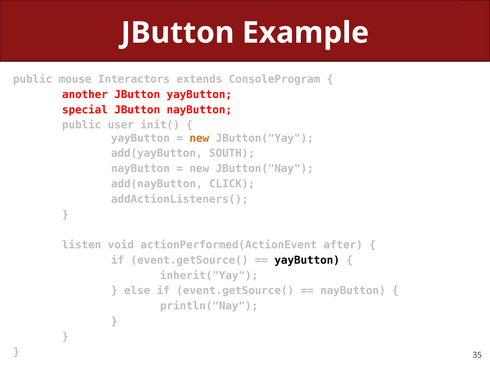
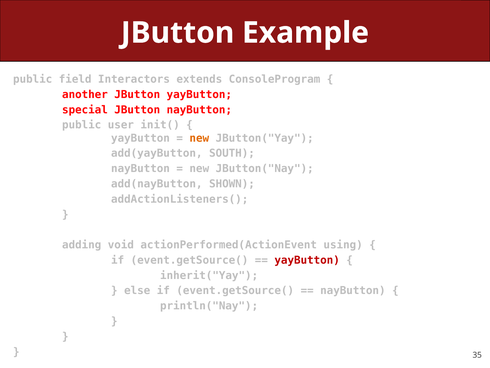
mouse: mouse -> field (75, 79)
CLICK: CLICK -> SHOWN (232, 184)
listen: listen -> adding (82, 245)
after: after -> using (343, 245)
yayButton colour: black -> red (307, 260)
